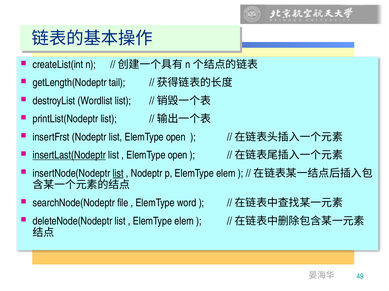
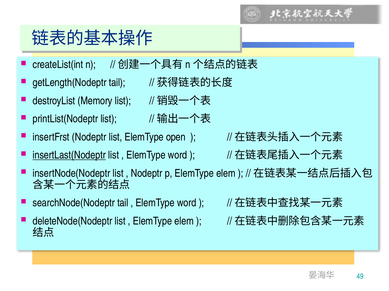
Wordlist: Wordlist -> Memory (95, 101)
open: open -> word (178, 155)
list underline: present -> none (118, 174)
searchNode(Nodeptr file: file -> tail (123, 203)
